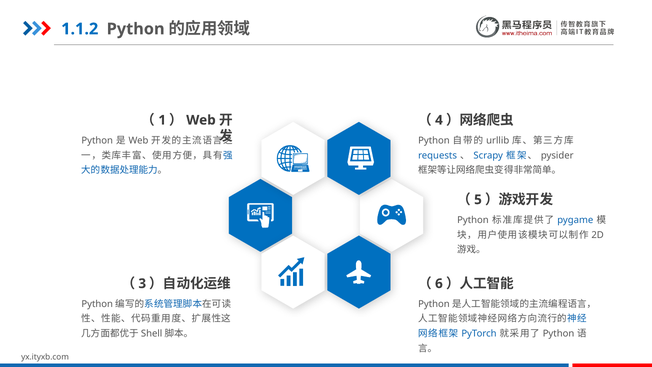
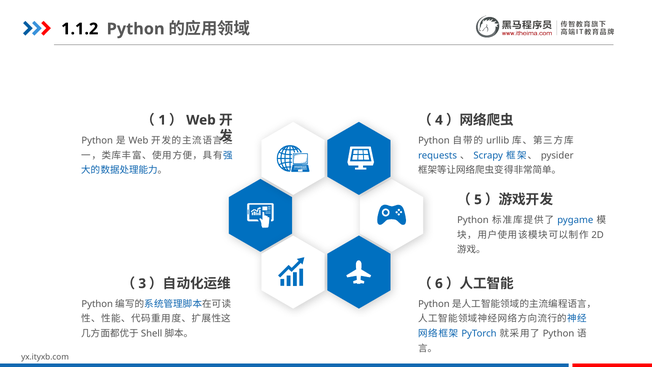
1.1.2 colour: blue -> black (80, 29)
